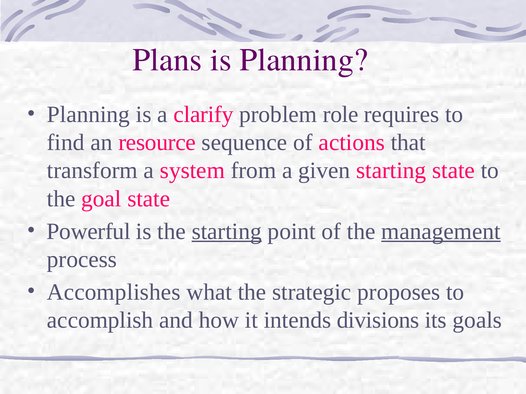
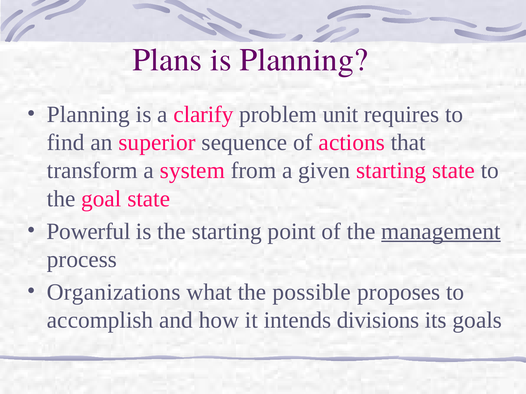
role: role -> unit (341, 115)
resource: resource -> superior (157, 143)
starting underline: present -> none (227, 232)
Accomplishes: Accomplishes -> Organizations (114, 292)
strategic: strategic -> possible (312, 292)
